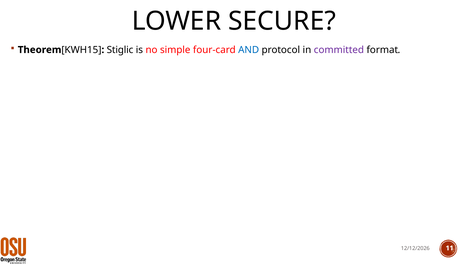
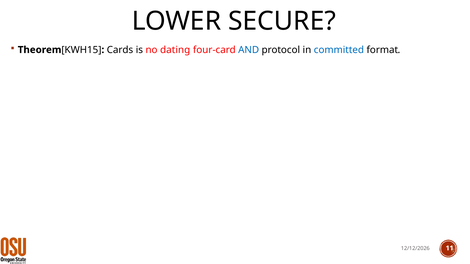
Stiglic: Stiglic -> Cards (120, 50)
simple: simple -> dating (175, 50)
committed colour: purple -> blue (339, 50)
